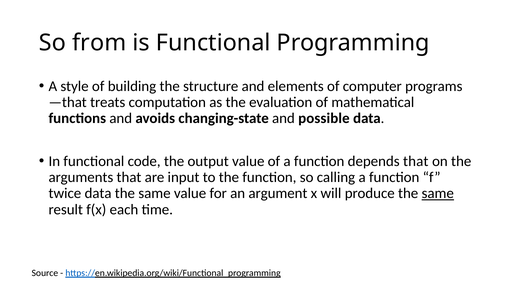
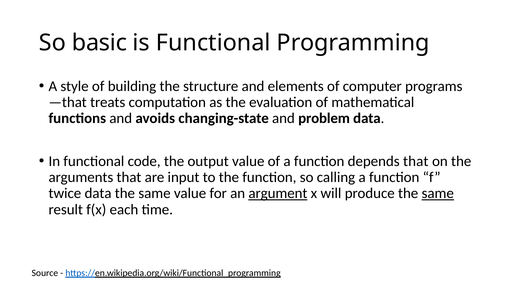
from: from -> basic (99, 43)
possible: possible -> problem (324, 119)
argument underline: none -> present (278, 194)
